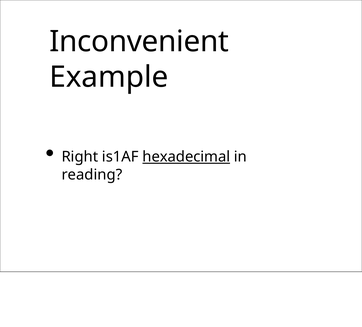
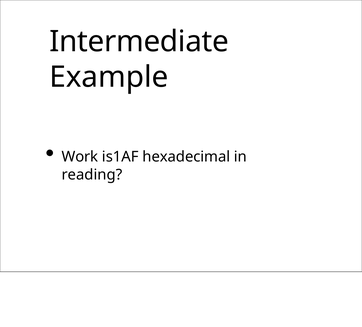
Inconvenient: Inconvenient -> Intermediate (139, 41)
Right: Right -> Work (80, 157)
hexadecimal underline: present -> none (186, 157)
